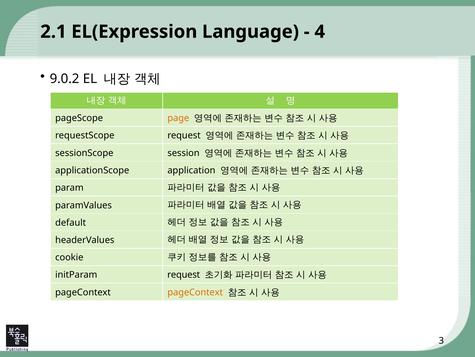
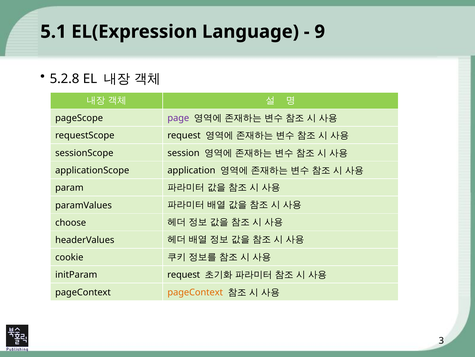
2.1: 2.1 -> 5.1 (53, 32)
4: 4 -> 9 (320, 32)
9.0.2: 9.0.2 -> 5.2.8 (65, 79)
page colour: orange -> purple (178, 118)
default: default -> choose (71, 222)
